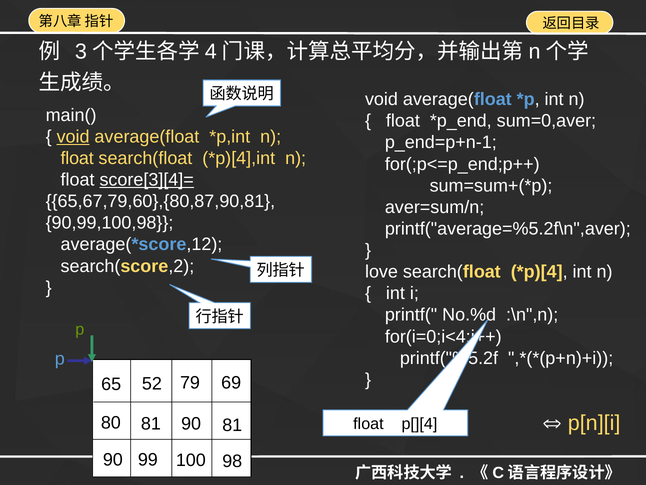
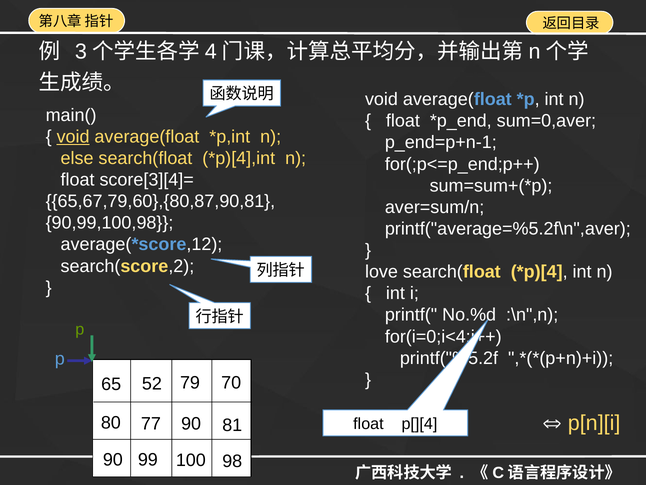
float: float -> else (77, 158)
score[3][4]= underline: present -> none (147, 180)
69: 69 -> 70 (231, 382)
80 81: 81 -> 77 (151, 423)
